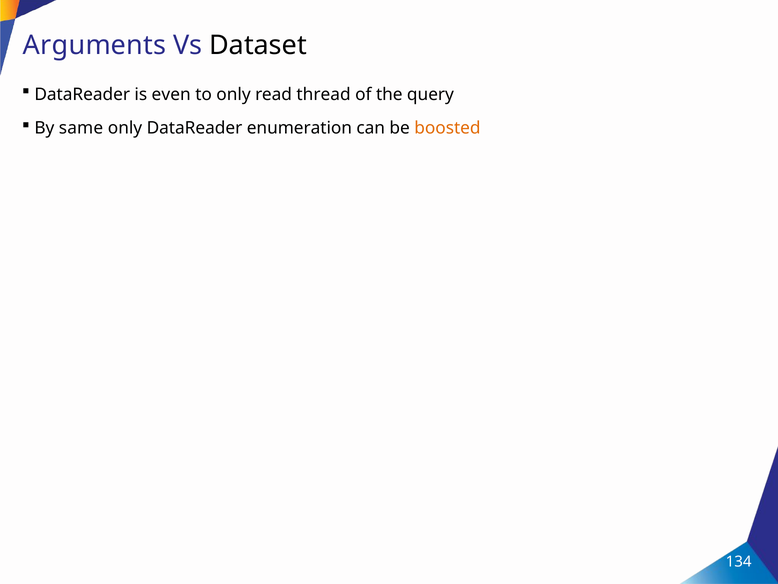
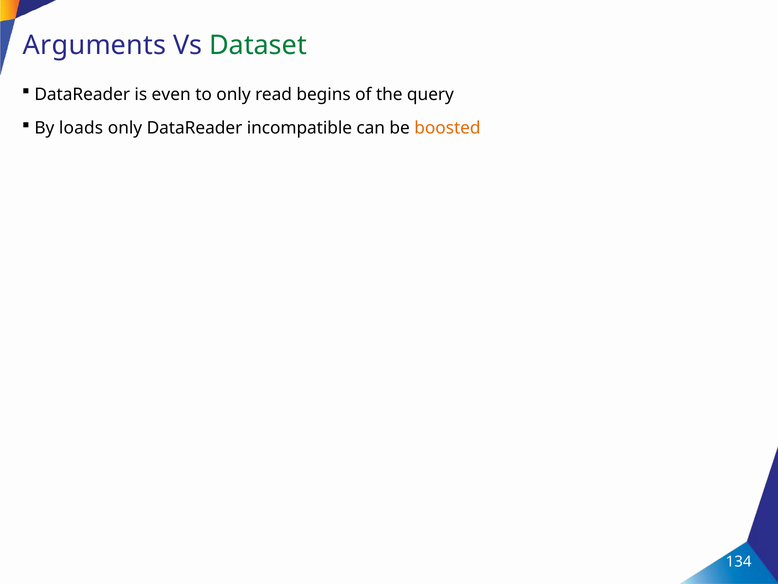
Dataset colour: black -> green (258, 45)
thread: thread -> begins (324, 94)
same: same -> loads (81, 128)
enumeration: enumeration -> incompatible (299, 128)
